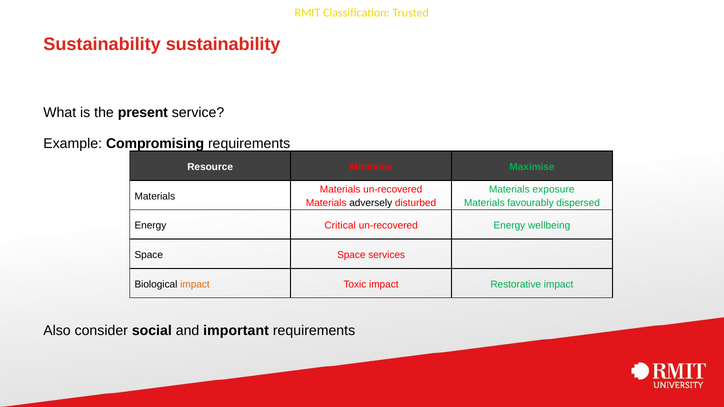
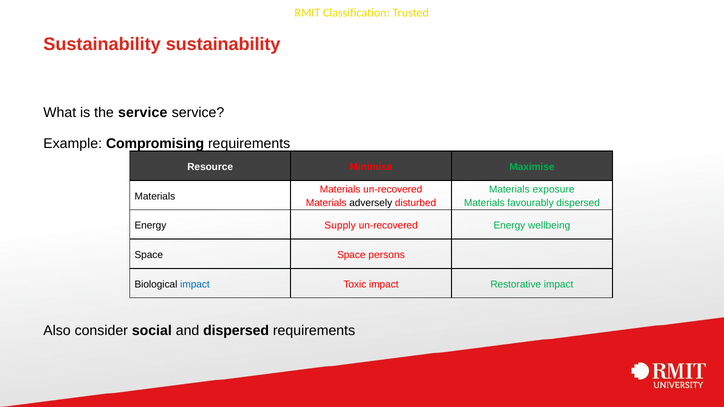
the present: present -> service (143, 112)
Critical: Critical -> Supply (340, 226)
services: services -> persons (387, 255)
impact colour: orange -> blue (195, 285)
and important: important -> dispersed (236, 331)
